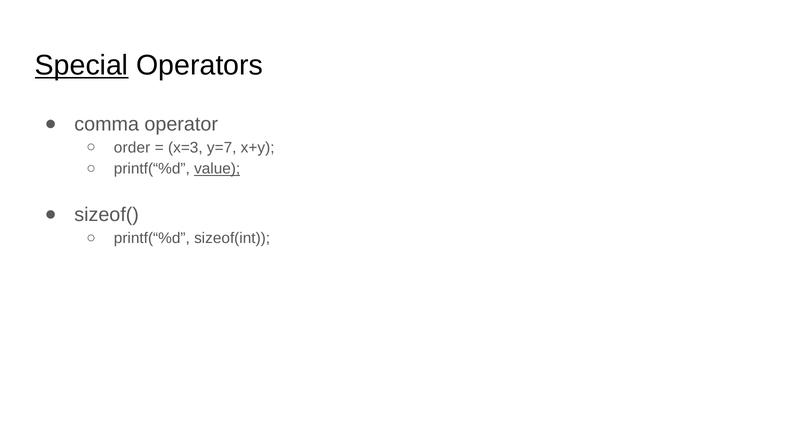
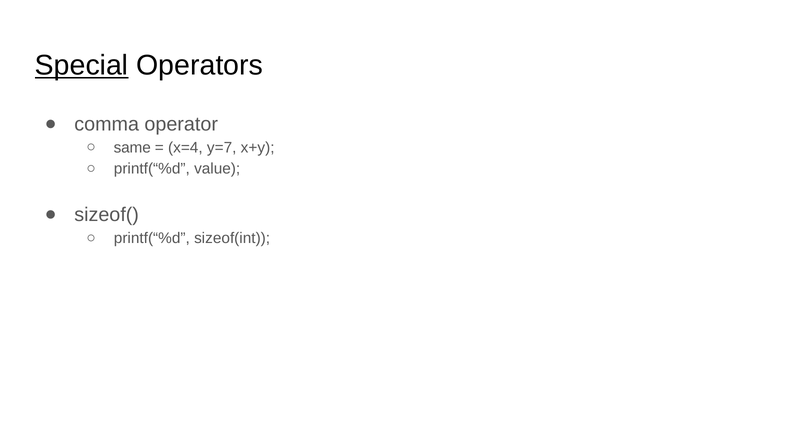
order: order -> same (132, 148)
x=3: x=3 -> x=4 (185, 148)
value underline: present -> none (217, 169)
